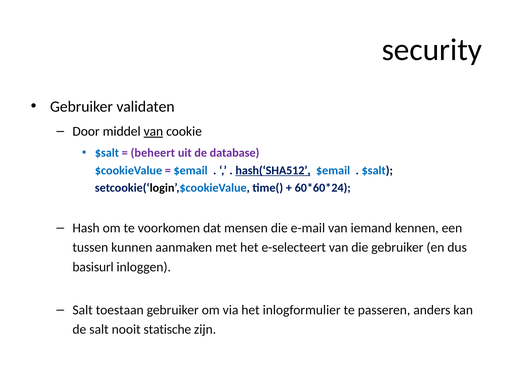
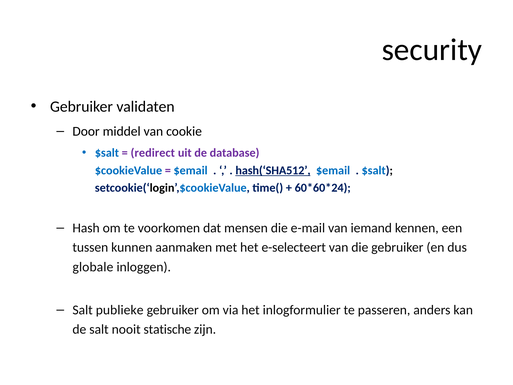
van underline: present -> none (153, 131)
beheert: beheert -> redirect (153, 153)
basisurl: basisurl -> globale (93, 267)
toestaan: toestaan -> publieke (120, 310)
